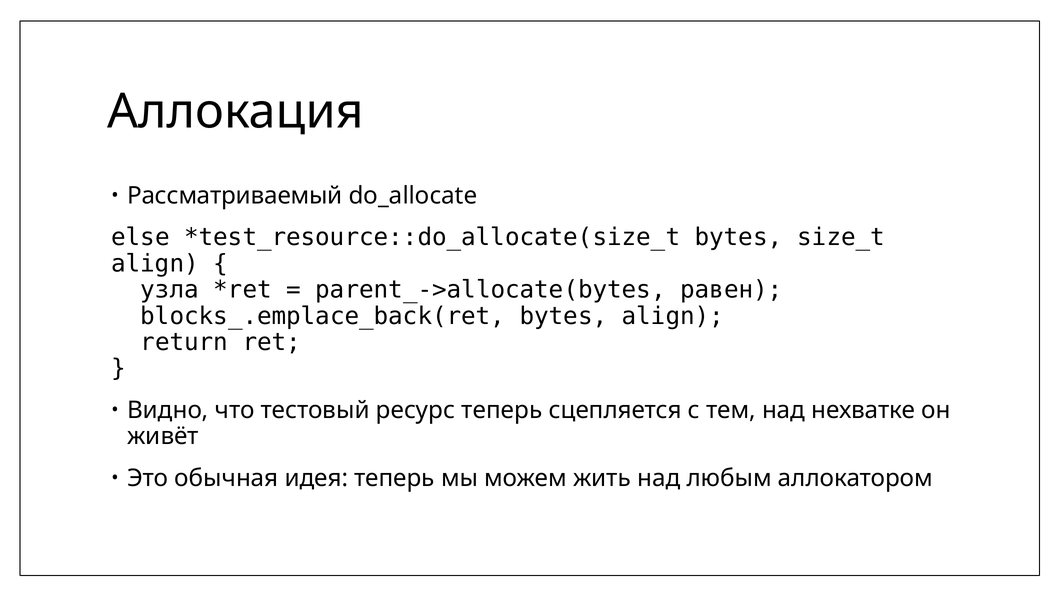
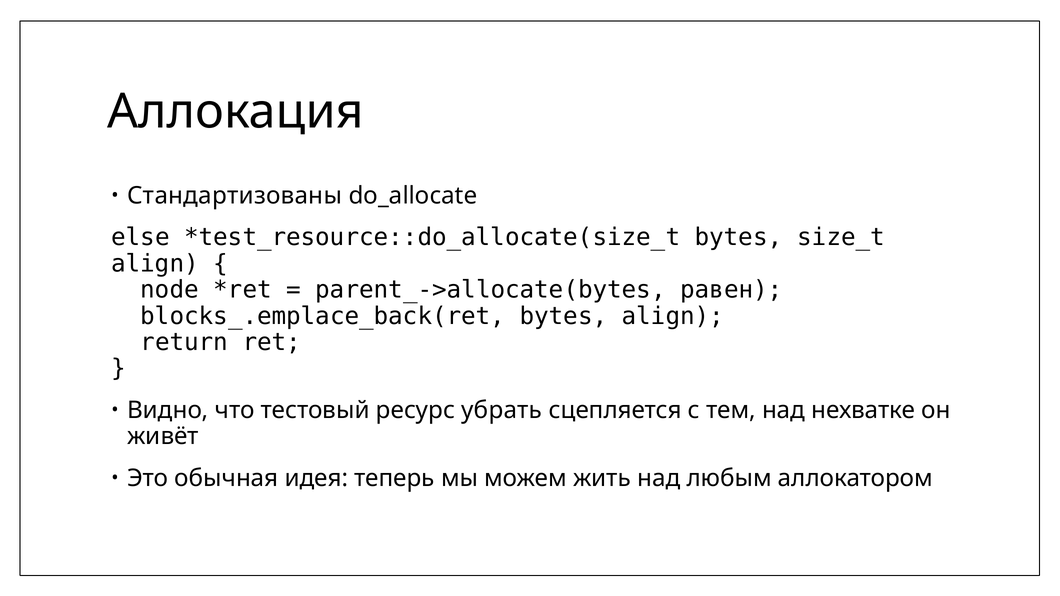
Рассматриваемый: Рассматриваемый -> Стандартизованы (235, 196)
узла: узла -> node (170, 290)
ресурс теперь: теперь -> убрать (502, 410)
